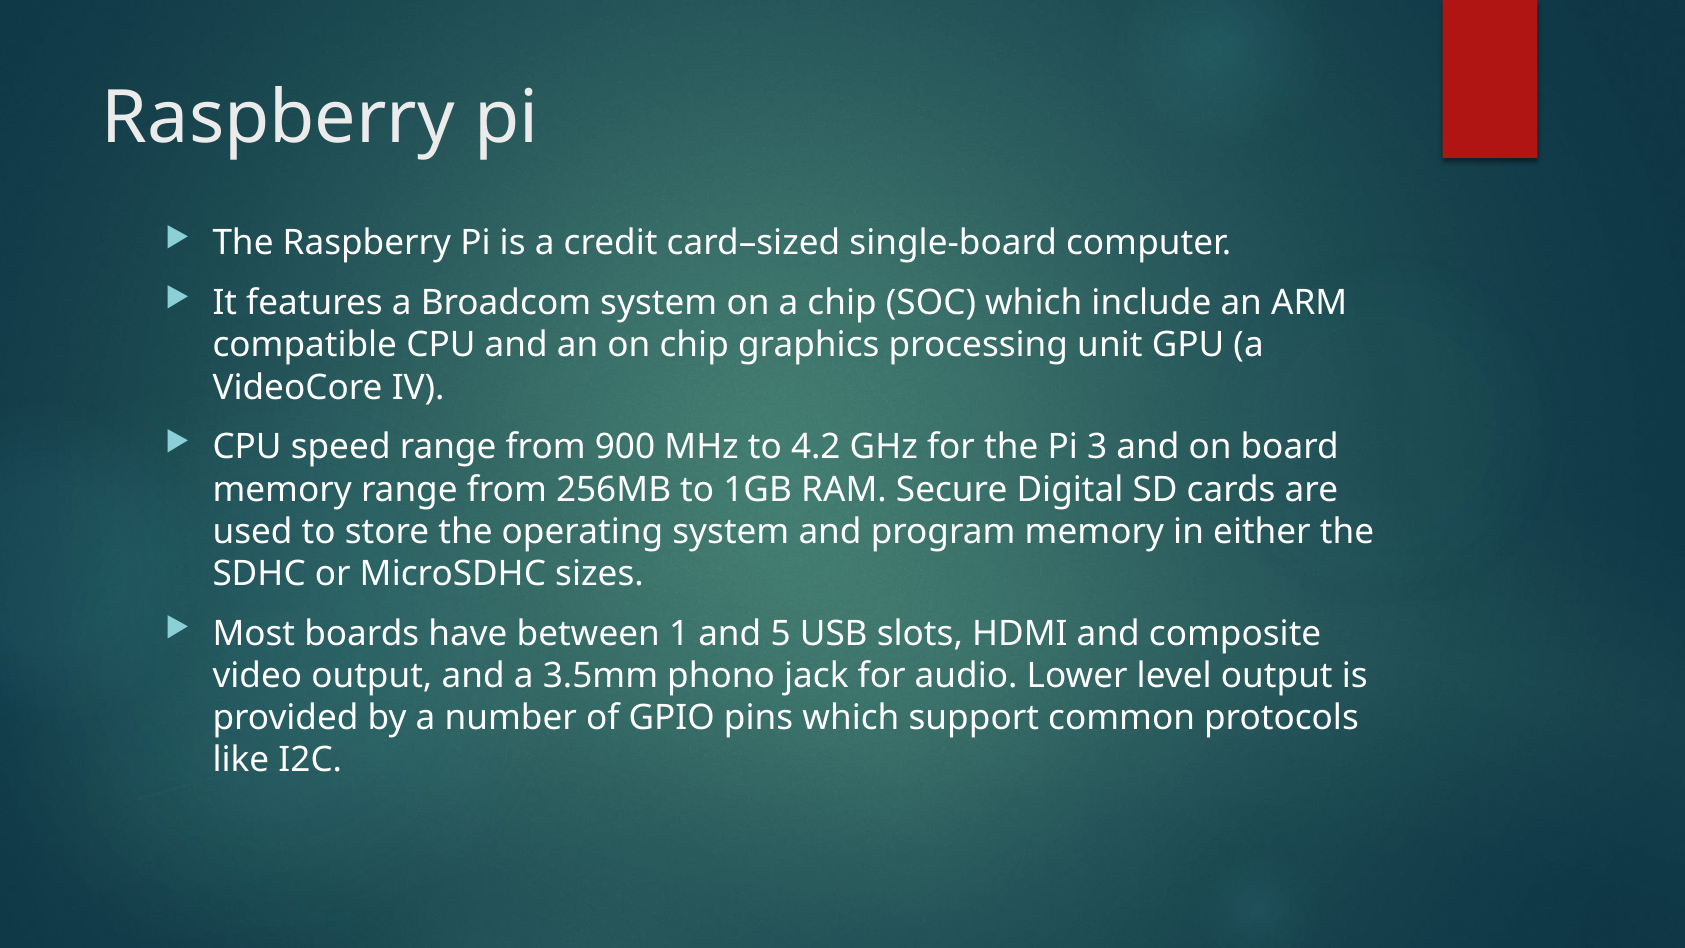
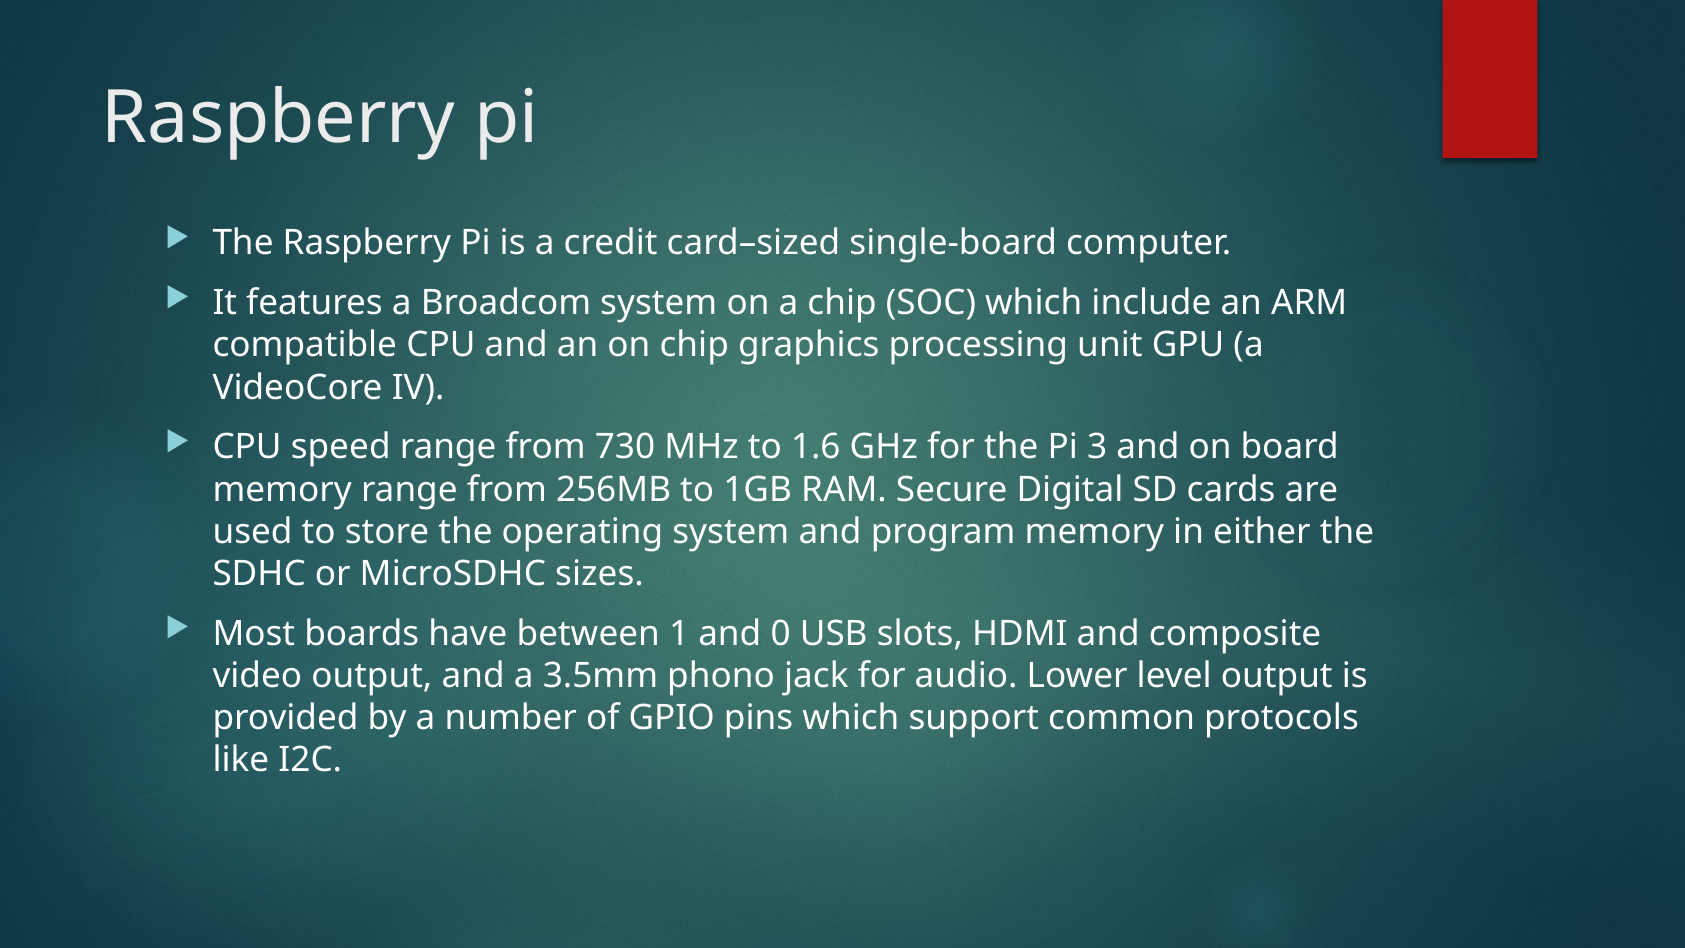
900: 900 -> 730 (625, 447)
4.2: 4.2 -> 1.6 (816, 447)
5: 5 -> 0 (781, 634)
